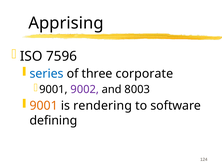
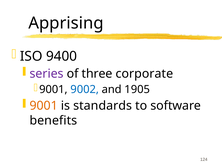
7596: 7596 -> 9400 (62, 56)
series colour: blue -> purple (47, 73)
9002 colour: purple -> blue (85, 89)
8003: 8003 -> 1905 (137, 89)
rendering: rendering -> standards (103, 105)
defining: defining -> benefits (53, 120)
